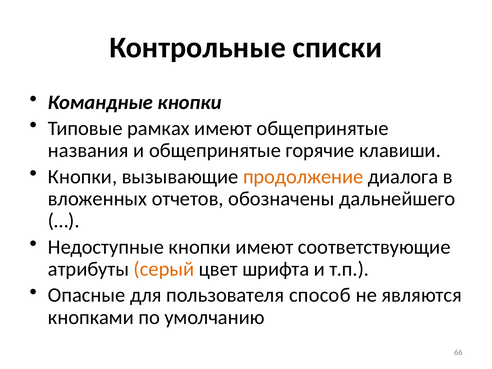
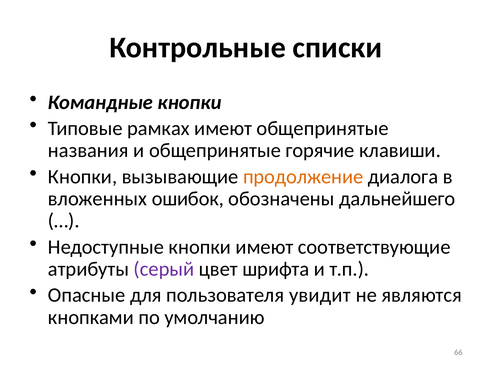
отчетов: отчетов -> ошибок (188, 199)
серый colour: orange -> purple (164, 269)
способ: способ -> увидит (320, 295)
